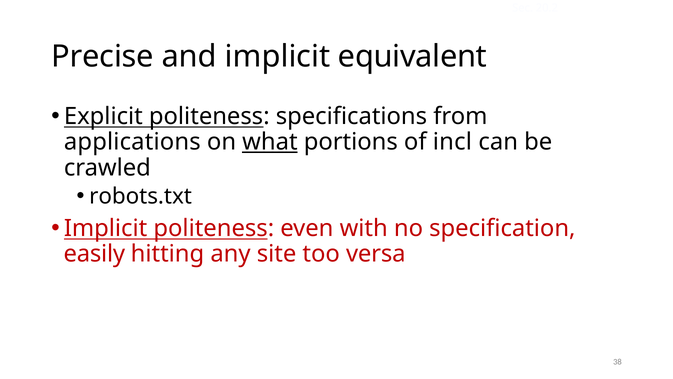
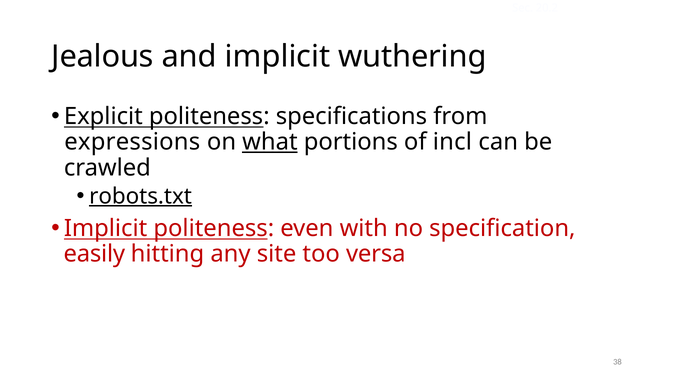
Precise: Precise -> Jealous (103, 57)
equivalent: equivalent -> wuthering (412, 57)
applications: applications -> expressions (132, 142)
robots.txt underline: none -> present (141, 196)
